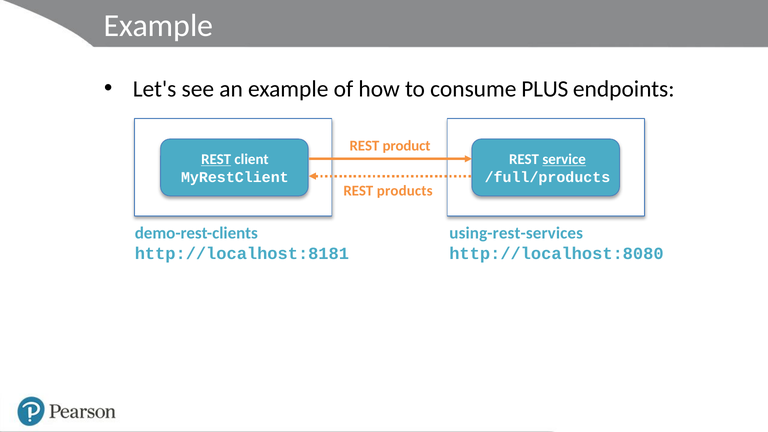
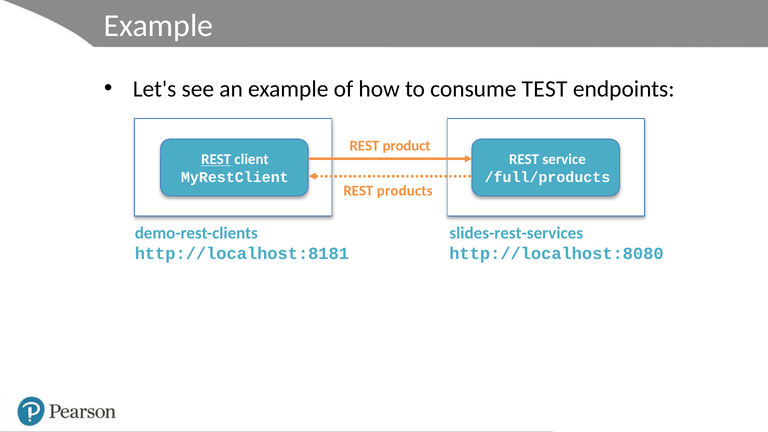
PLUS: PLUS -> TEST (545, 89)
service underline: present -> none (564, 159)
using-rest-services: using-rest-services -> slides-rest-services (516, 233)
